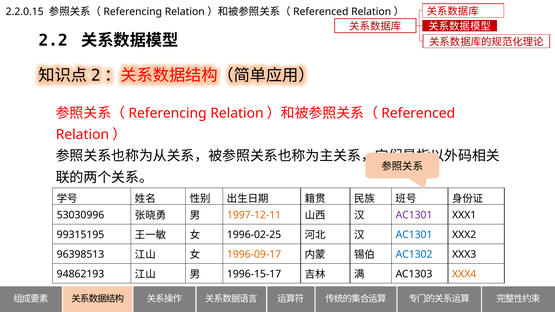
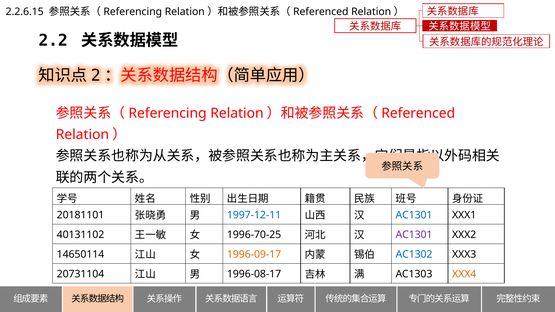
2.2.0.15: 2.2.0.15 -> 2.2.6.15 (25, 12)
53030996: 53030996 -> 20181101 (80, 215)
1997-12-11 colour: orange -> blue (254, 215)
AC1301 colour: purple -> blue (414, 215)
99315195: 99315195 -> 40131102 (80, 235)
1996-02-25: 1996-02-25 -> 1996-70-25 (254, 235)
AC1301 colour: blue -> purple (414, 235)
96398513: 96398513 -> 14650114 (80, 254)
94862193: 94862193 -> 20731104 (80, 274)
1996-15-17: 1996-15-17 -> 1996-08-17 (254, 274)
